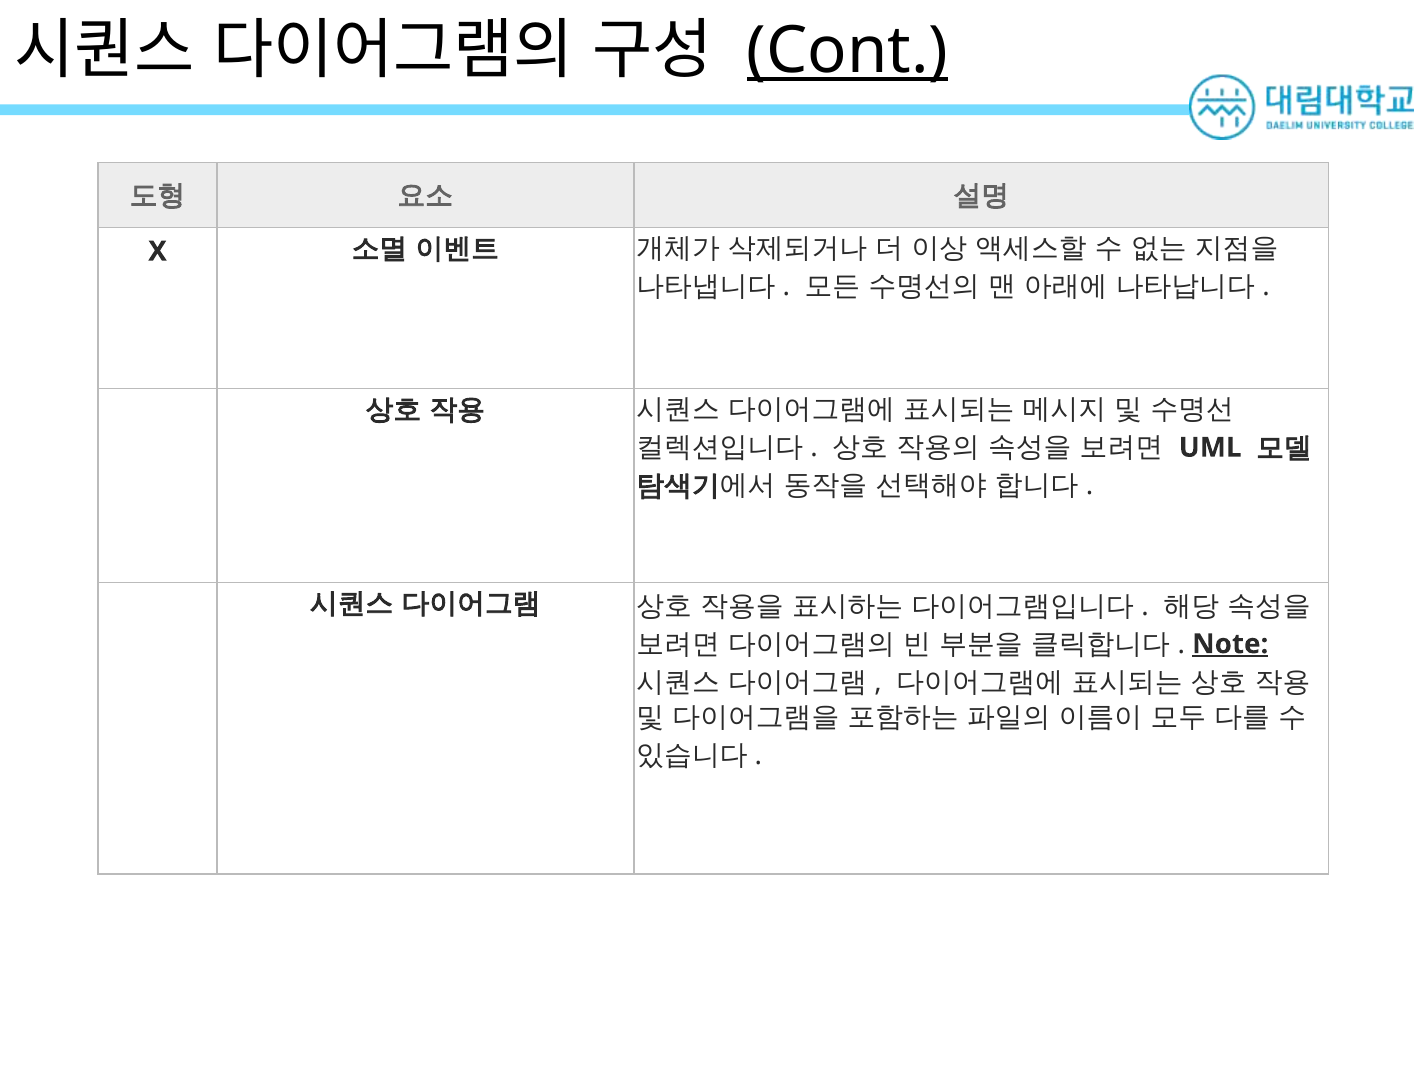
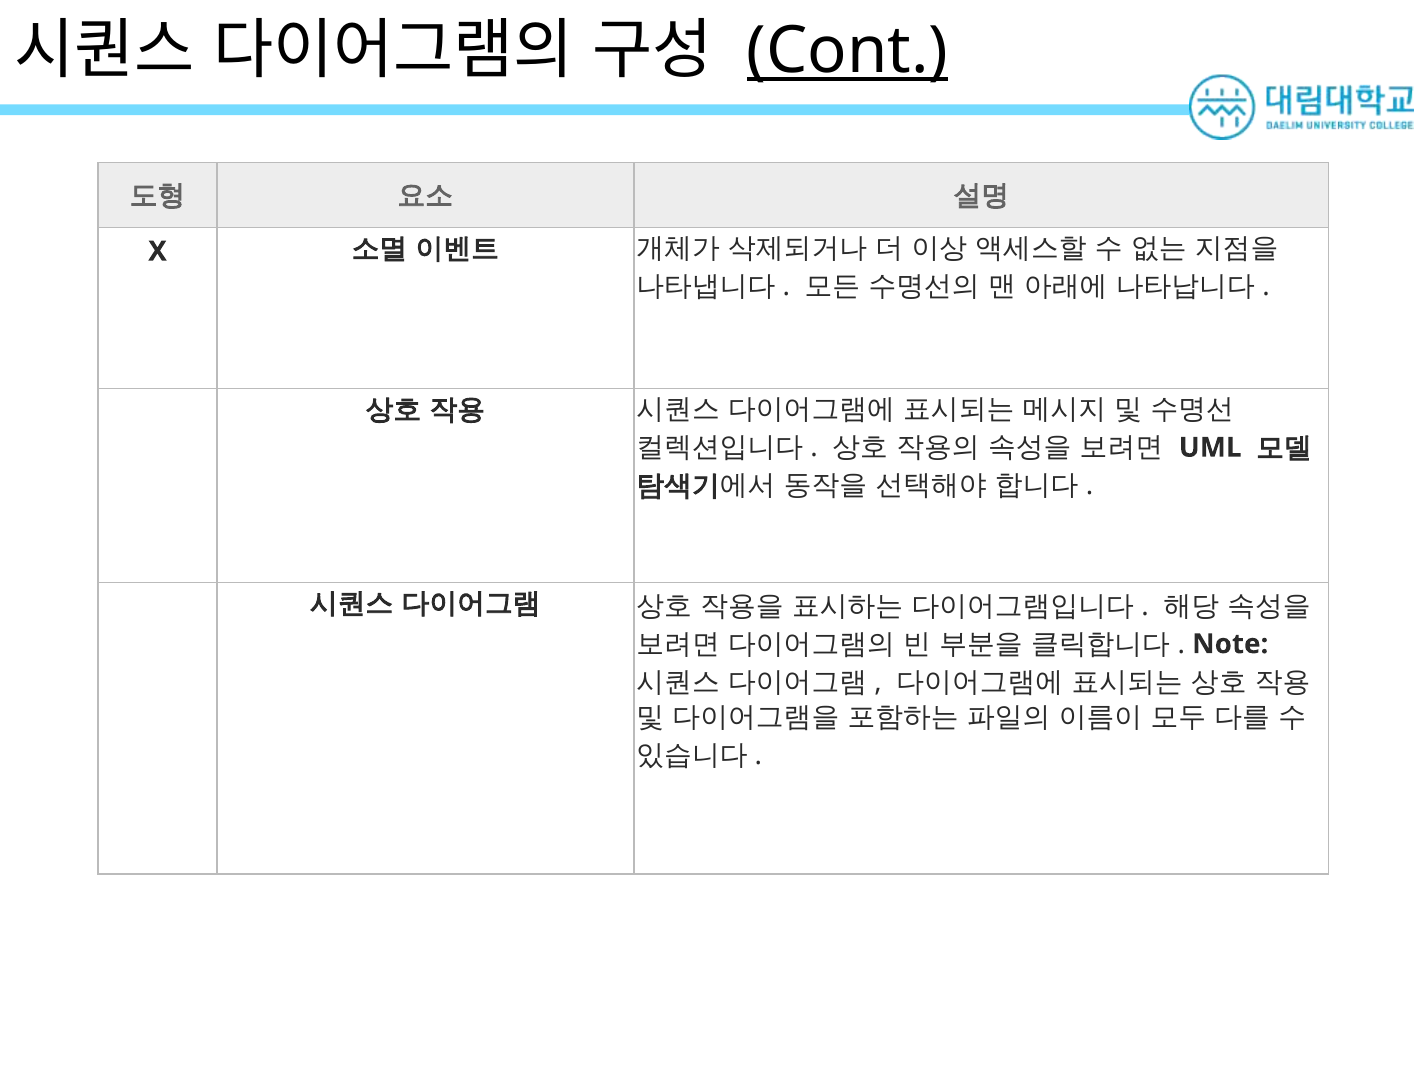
Note underline: present -> none (1230, 644)
